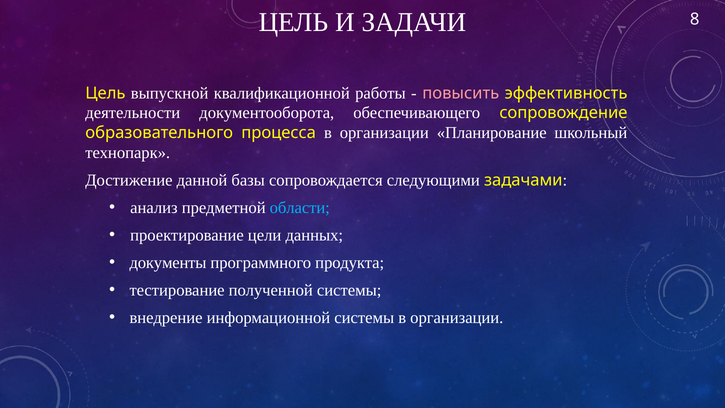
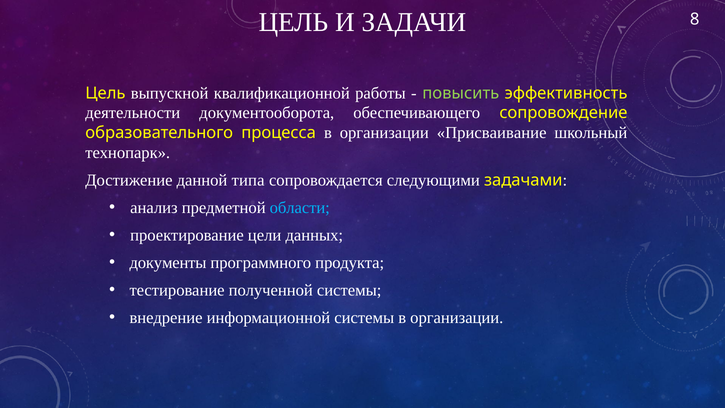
повысить colour: pink -> light green (461, 93)
Планирование: Планирование -> Присваивание (492, 133)
базы: базы -> типа (248, 180)
